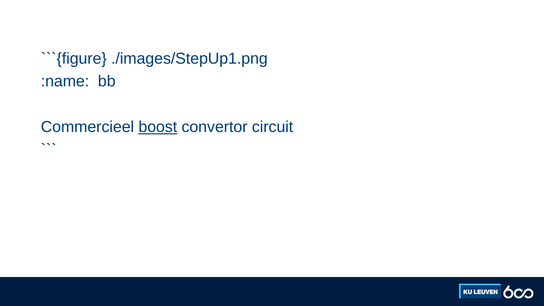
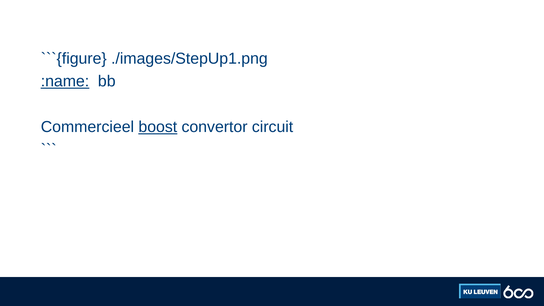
:name underline: none -> present (65, 81)
